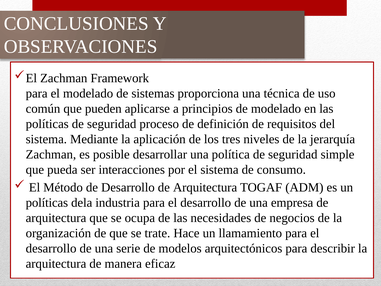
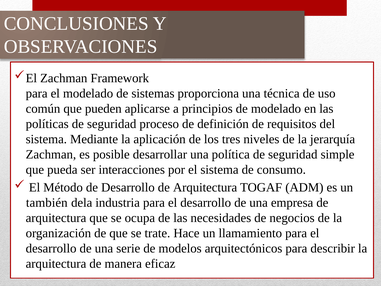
políticas: políticas -> también (47, 203)
